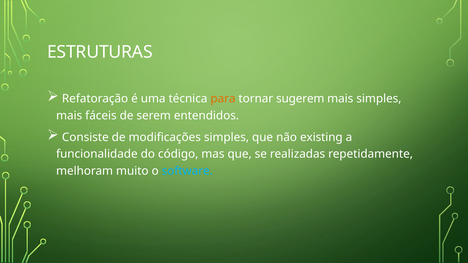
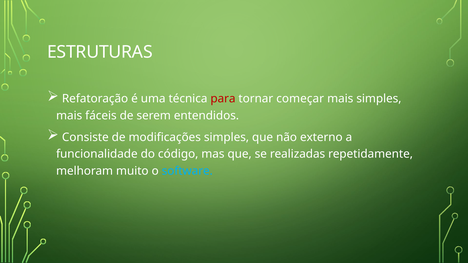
para colour: orange -> red (223, 99)
sugerem: sugerem -> começar (300, 99)
existing: existing -> externo (321, 137)
